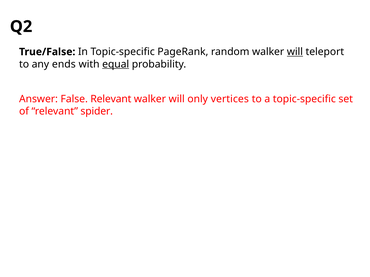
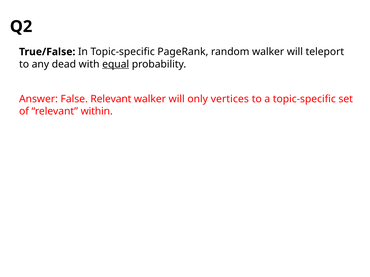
will underline: present -> none (295, 52)
ends: ends -> dead (64, 64)
spider: spider -> within (97, 112)
